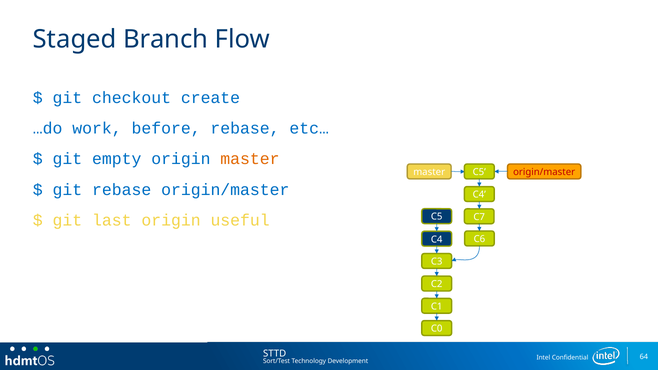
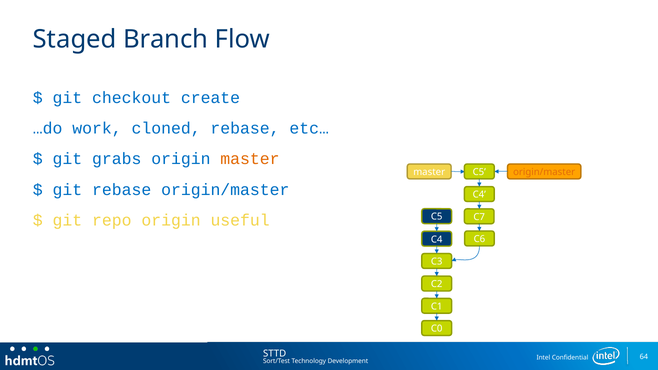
before: before -> cloned (166, 128)
empty: empty -> grabs (117, 159)
origin/master colour: red -> orange (544, 172)
last: last -> repo (112, 220)
